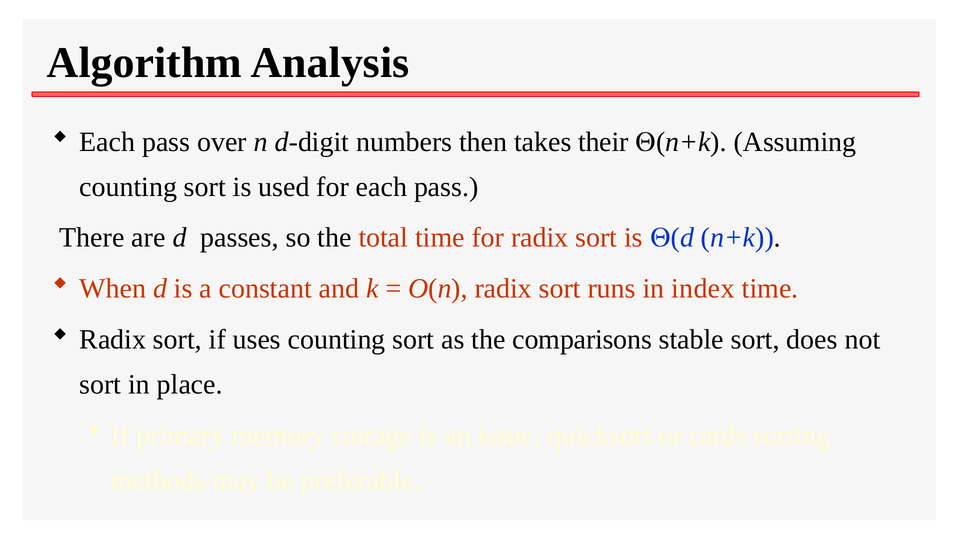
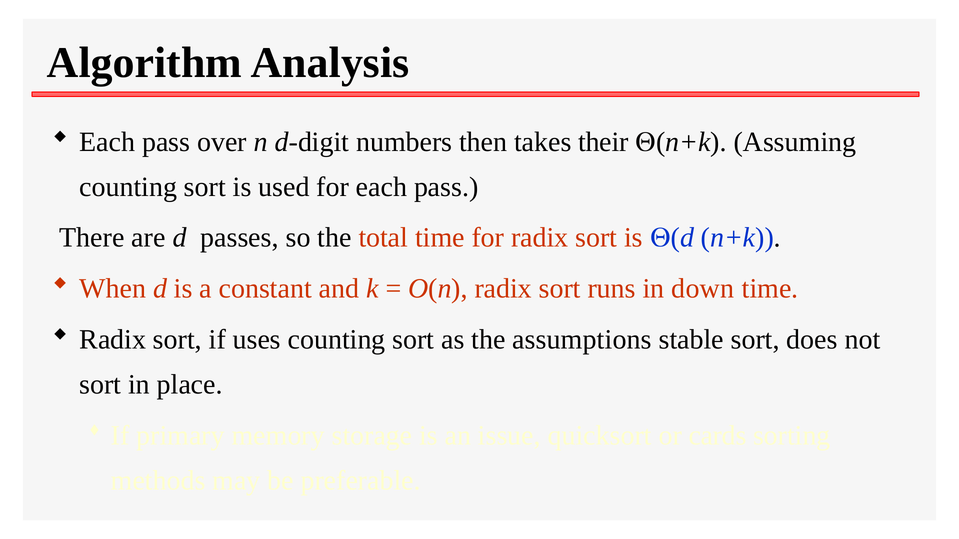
index: index -> down (703, 289)
comparisons: comparisons -> assumptions (582, 340)
